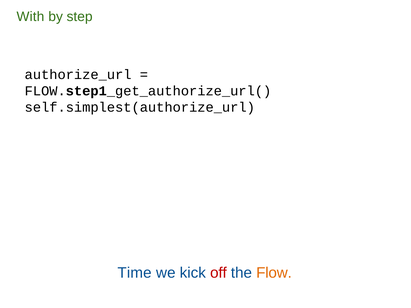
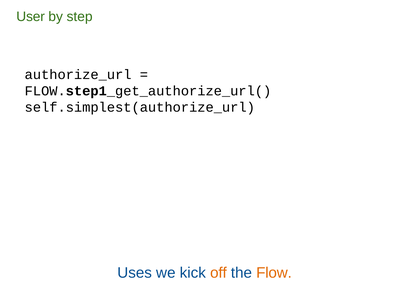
With: With -> User (31, 17)
Time: Time -> Uses (135, 273)
off colour: red -> orange (218, 273)
